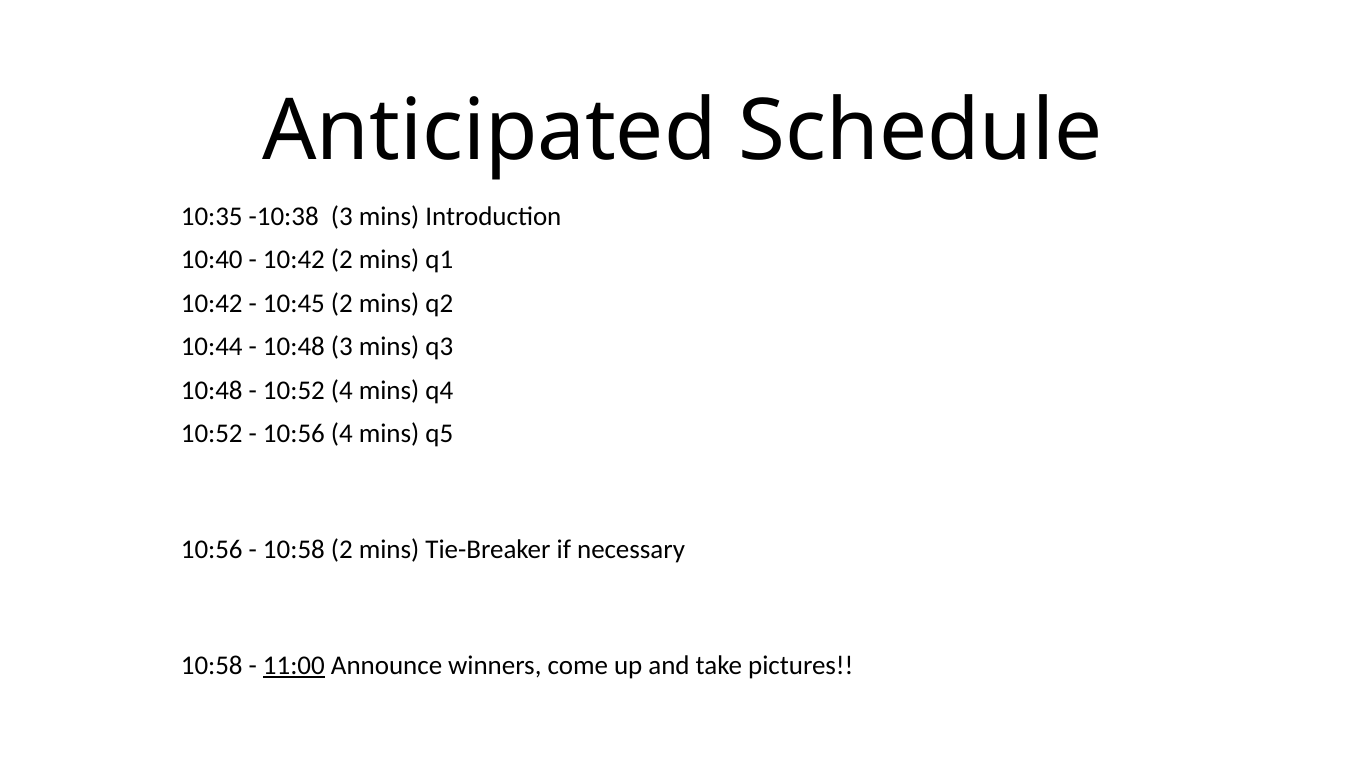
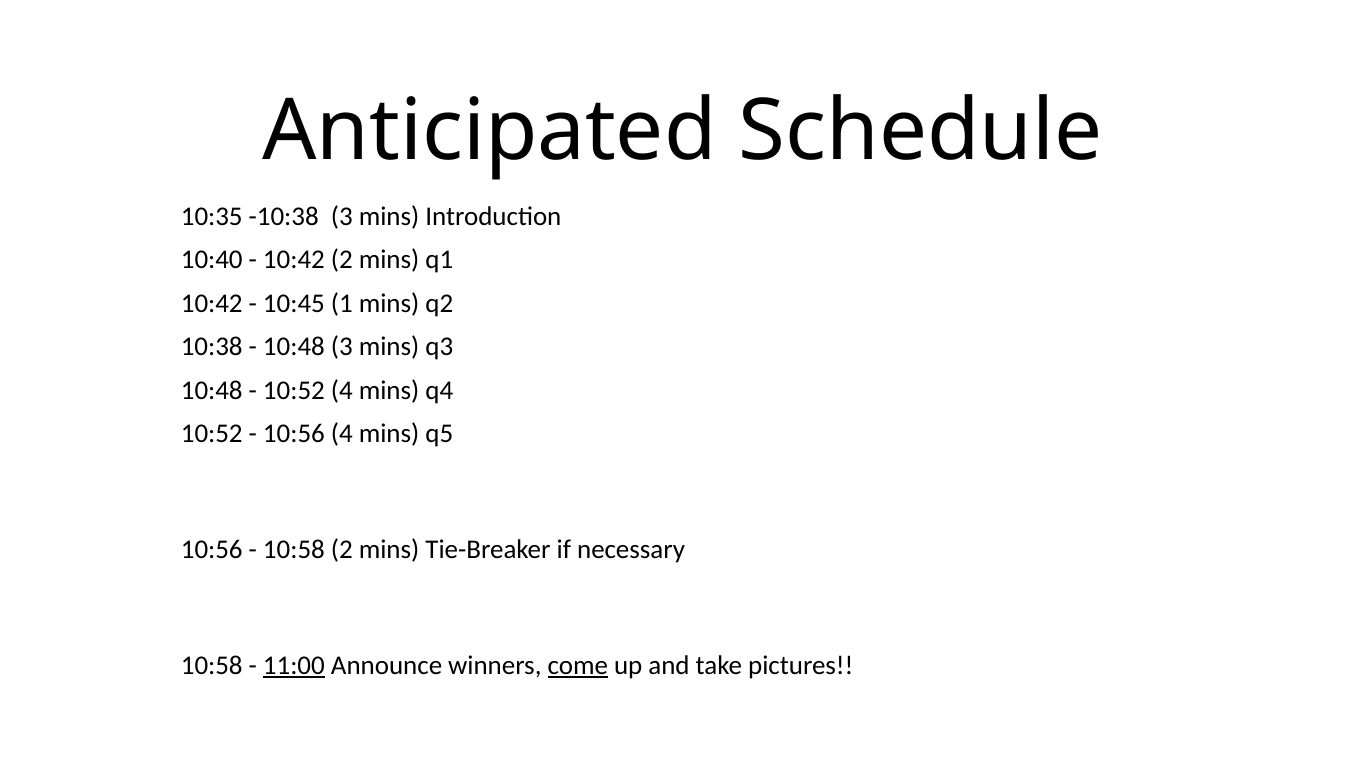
10:45 2: 2 -> 1 (342, 303)
10:44: 10:44 -> 10:38 (212, 347)
come underline: none -> present (578, 665)
